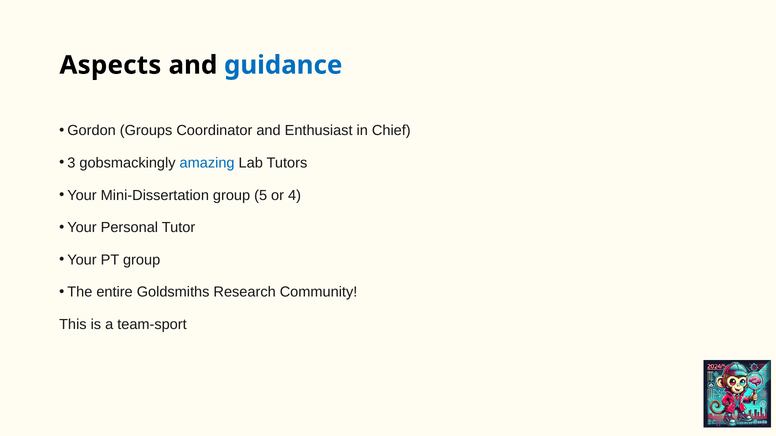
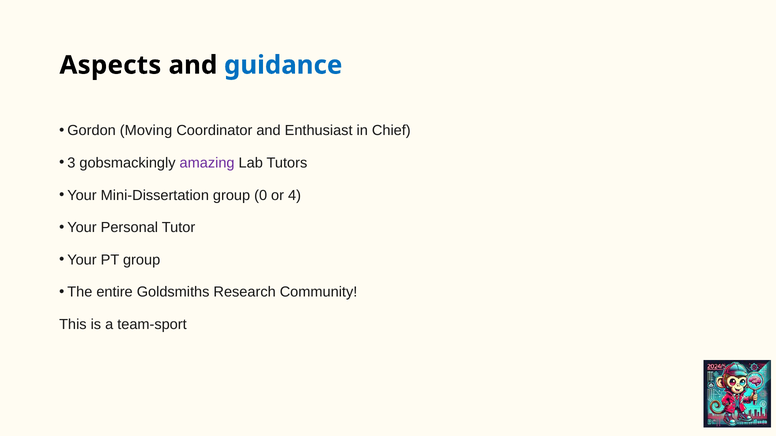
Groups: Groups -> Moving (146, 131)
amazing colour: blue -> purple (207, 163)
5: 5 -> 0 (261, 195)
